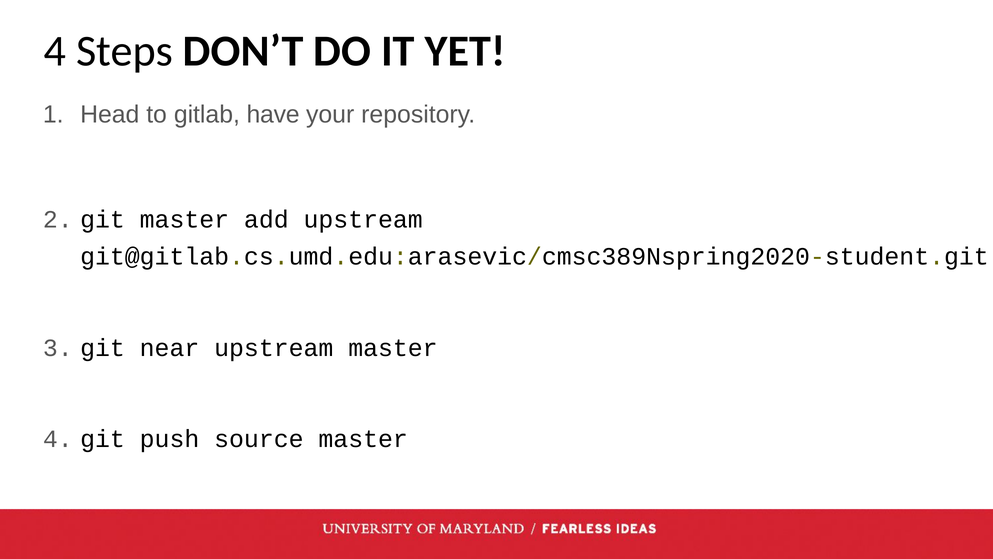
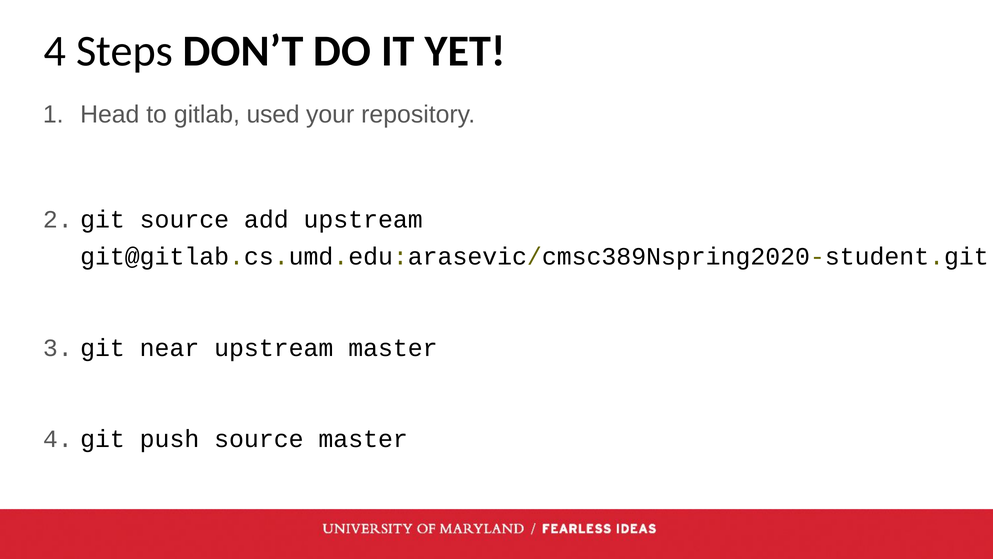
have: have -> used (273, 115)
git master: master -> source (184, 219)
